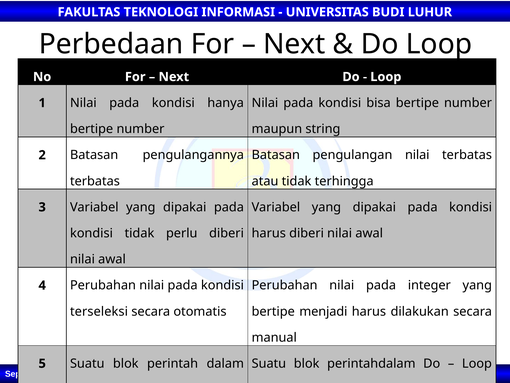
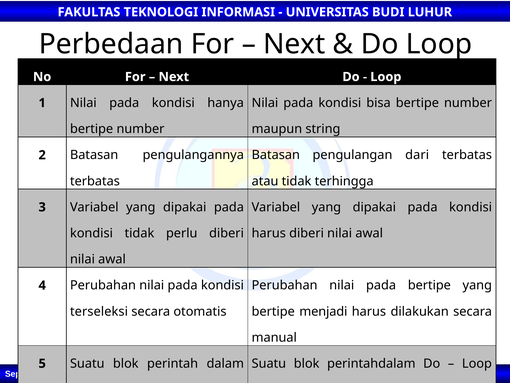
pengulangan nilai: nilai -> dari (417, 155)
pada integer: integer -> bertipe (429, 285)
